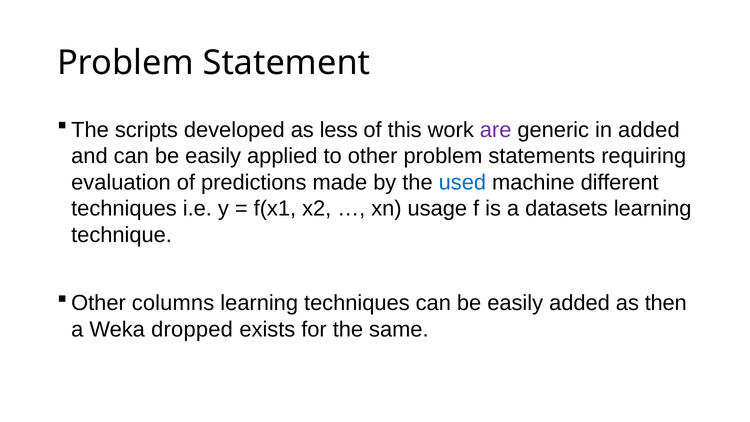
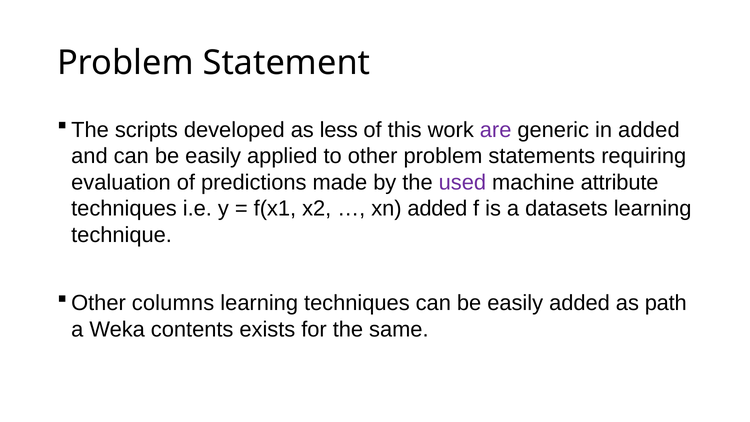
used colour: blue -> purple (462, 182)
different: different -> attribute (620, 182)
xn usage: usage -> added (437, 209)
then: then -> path (666, 303)
dropped: dropped -> contents (192, 329)
